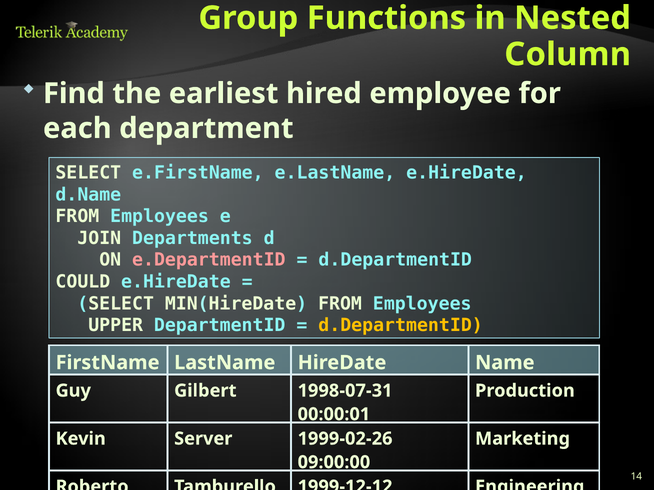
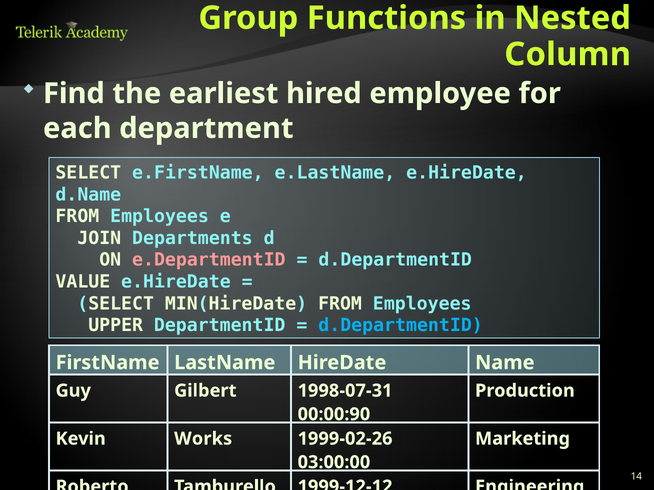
COULD: COULD -> VALUE (83, 282)
d.DepartmentID colour: yellow -> light blue (401, 326)
00:00:01: 00:00:01 -> 00:00:90 (334, 415)
Server: Server -> Works (203, 439)
09:00:00: 09:00:00 -> 03:00:00 (334, 463)
